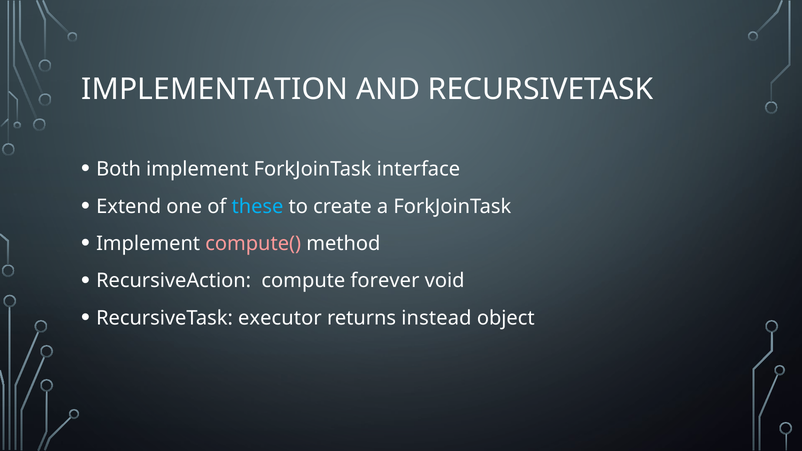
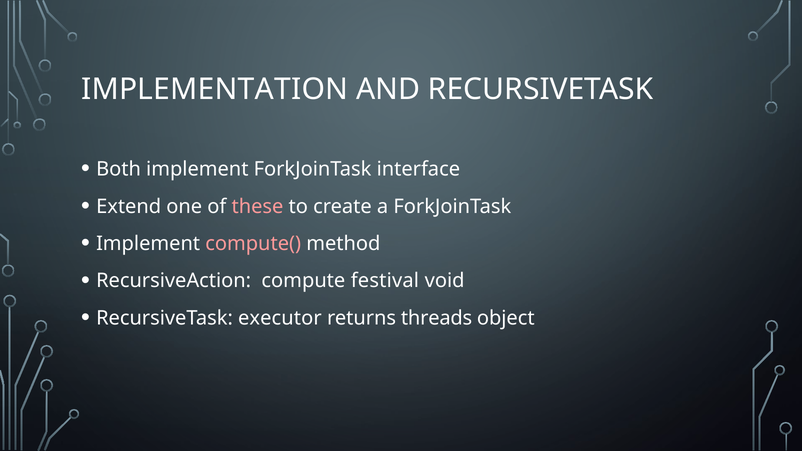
these colour: light blue -> pink (257, 206)
forever: forever -> festival (385, 281)
instead: instead -> threads (437, 318)
